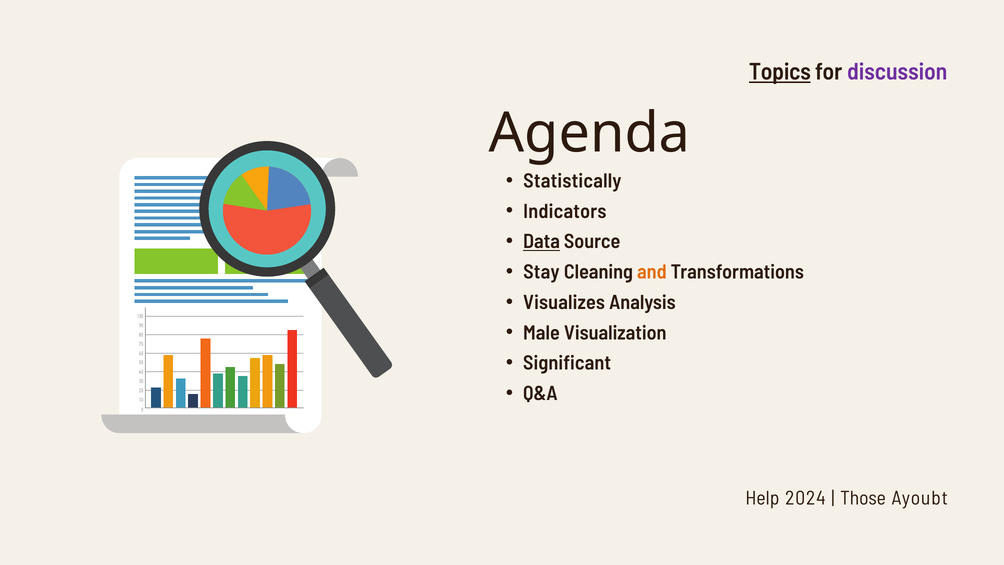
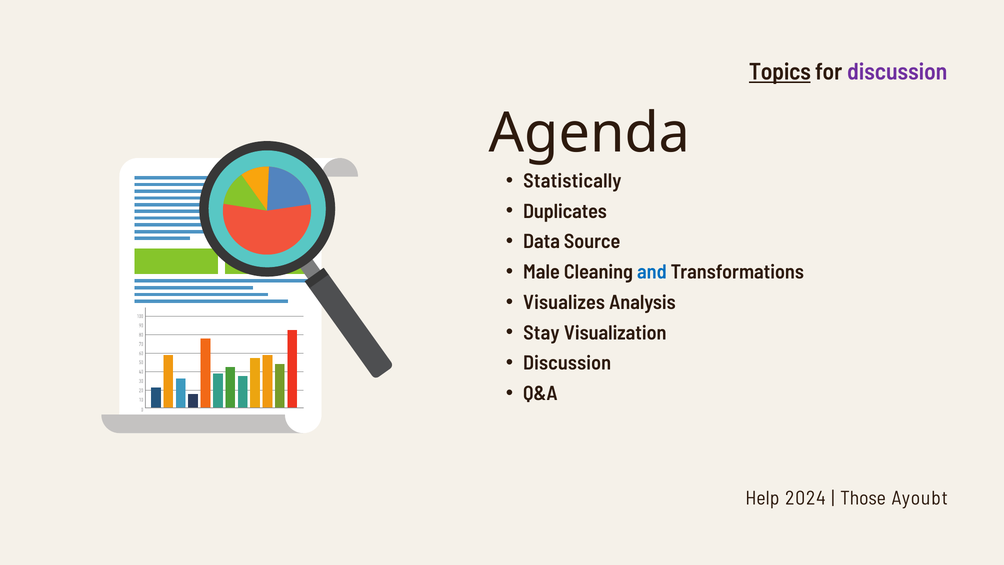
Indicators: Indicators -> Duplicates (565, 211)
Data underline: present -> none (542, 242)
Stay: Stay -> Male (541, 272)
and colour: orange -> blue (652, 272)
Male: Male -> Stay (541, 333)
Significant: Significant -> Discussion (567, 363)
